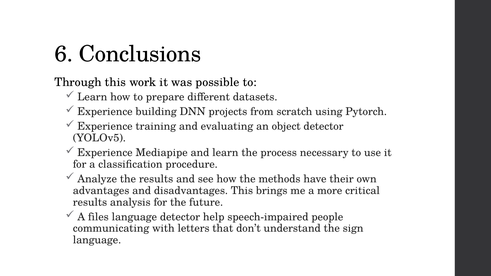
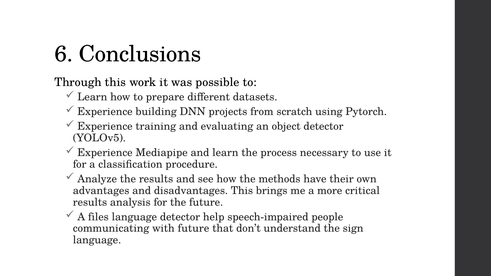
with letters: letters -> future (193, 229)
